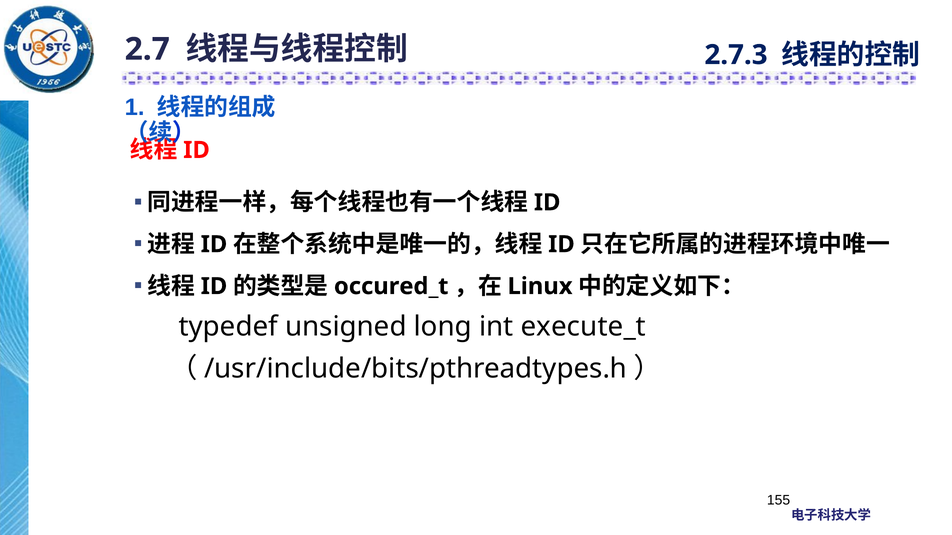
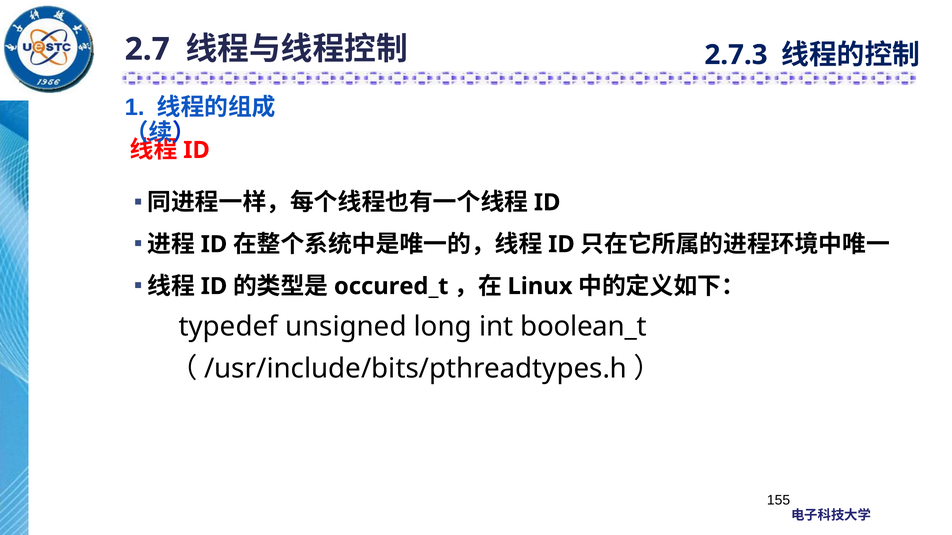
execute_t: execute_t -> boolean_t (583, 327)
